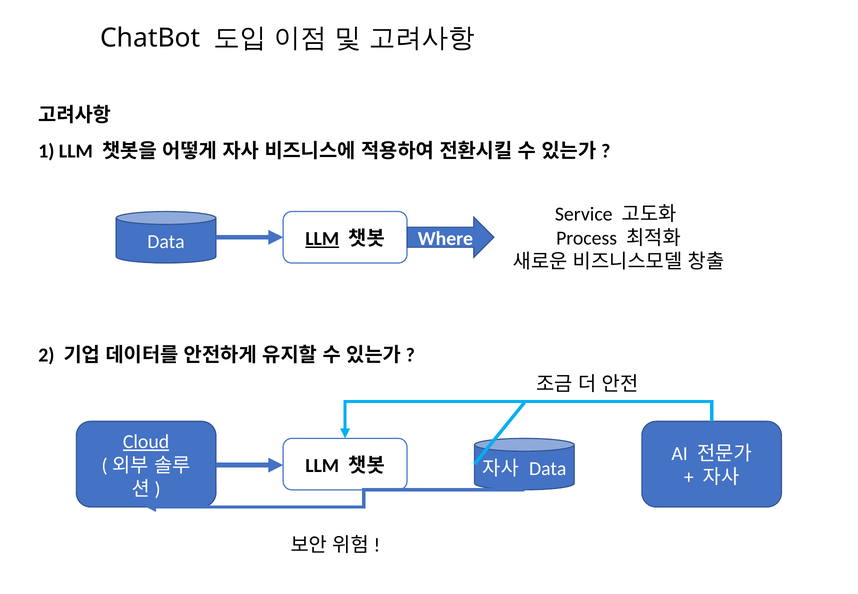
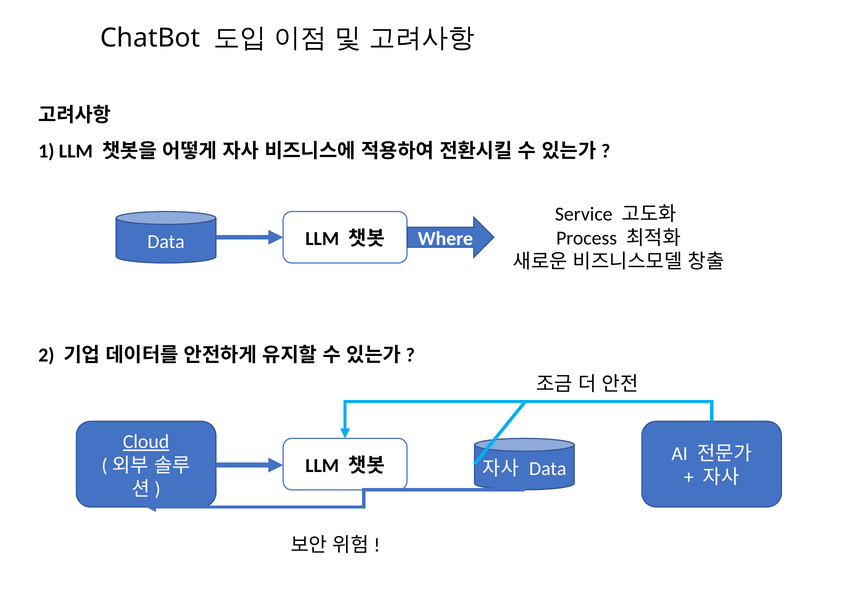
LLM underline: present -> none (322, 239)
